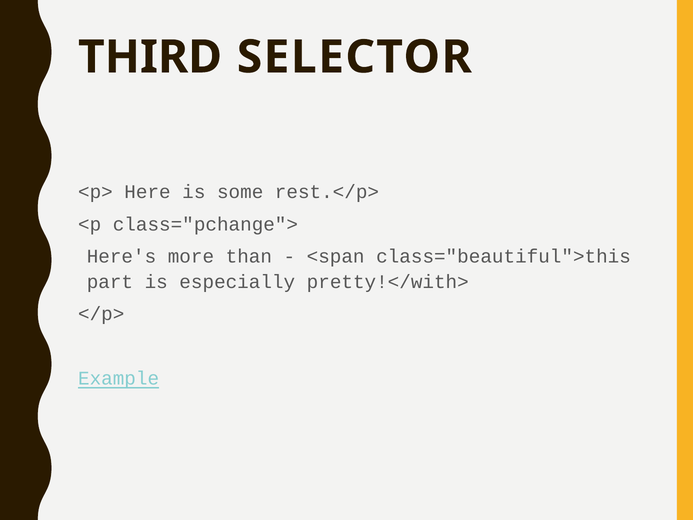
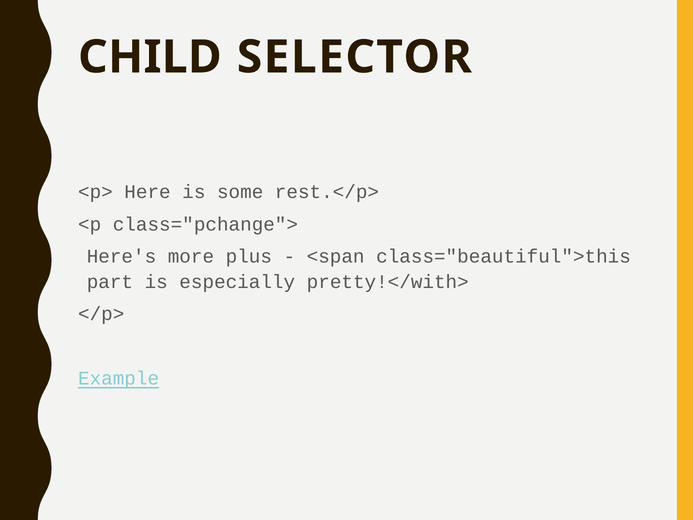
THIRD: THIRD -> CHILD (150, 57)
than: than -> plus (249, 256)
